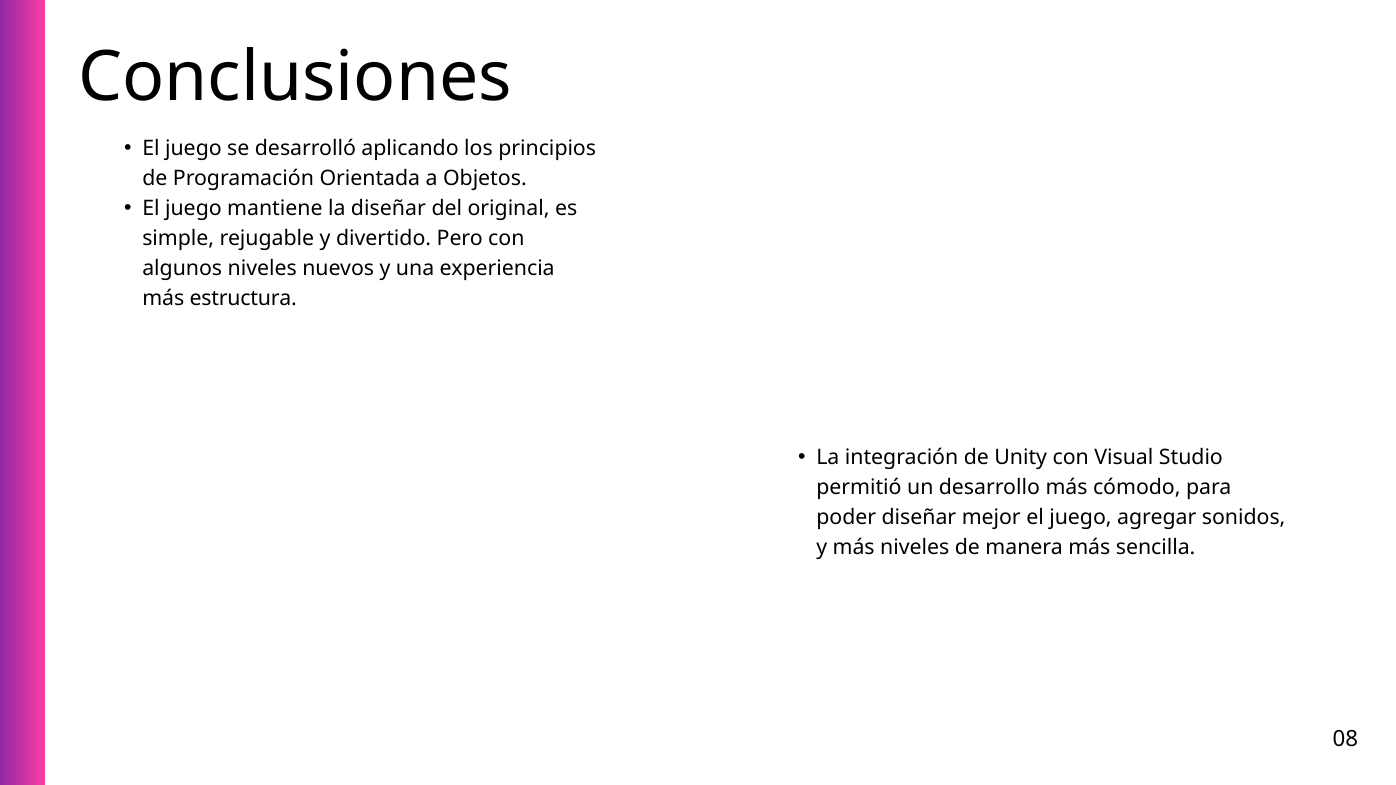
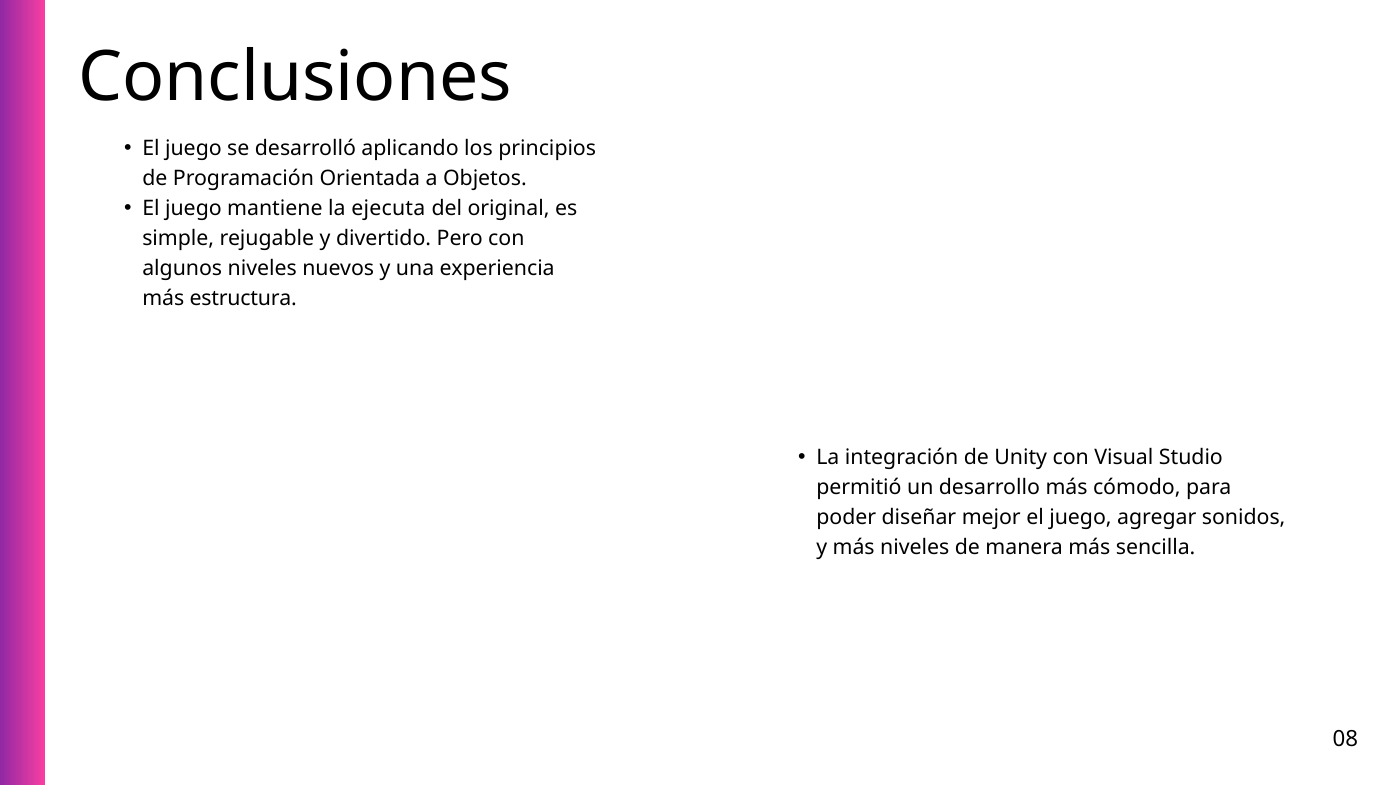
la diseñar: diseñar -> ejecuta (388, 209)
